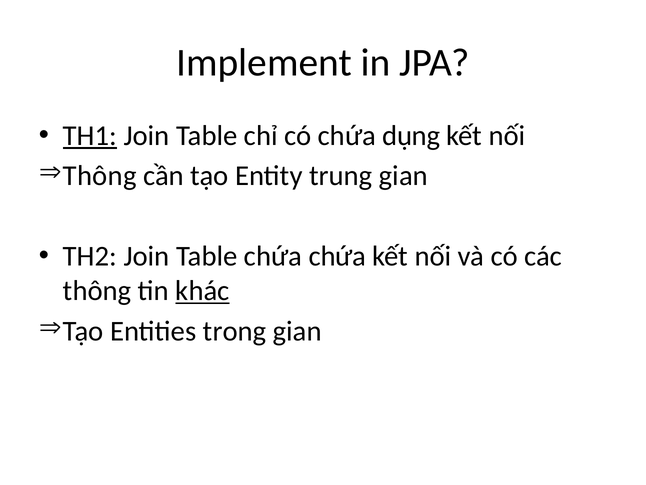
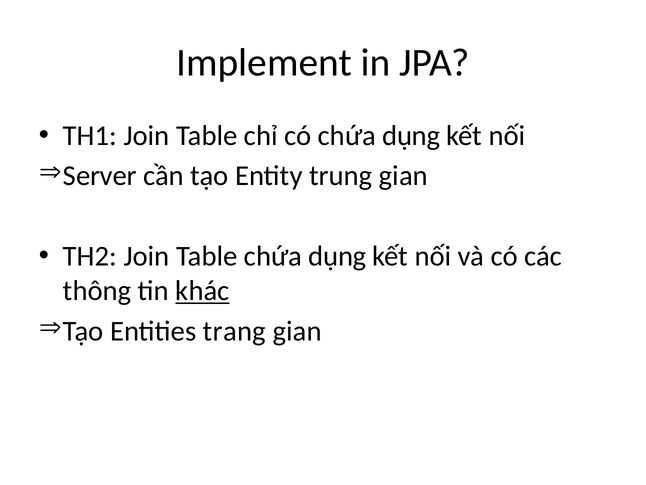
TH1 underline: present -> none (90, 136)
Thông: Thông -> Server (100, 176)
Table chứa chứa: chứa -> dụng (337, 256)
trong: trong -> trang (234, 331)
